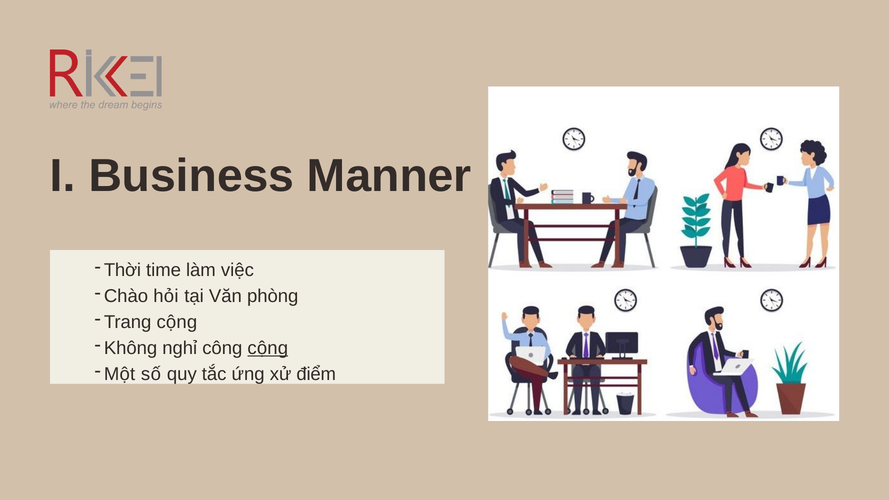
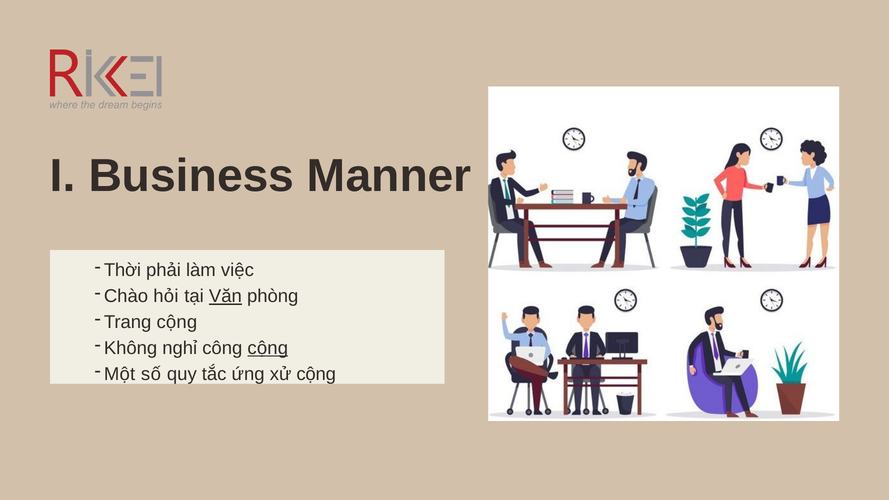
time: time -> phải (164, 270)
Văn underline: none -> present (225, 296)
xử điểm: điểm -> cộng (316, 374)
